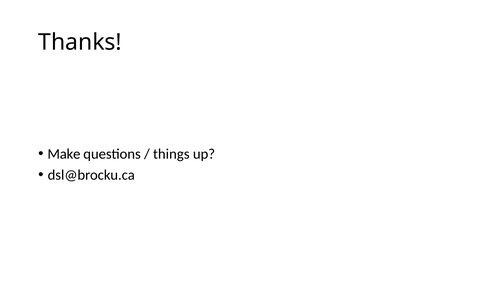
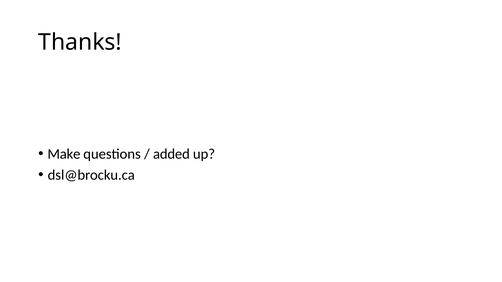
things: things -> added (171, 154)
